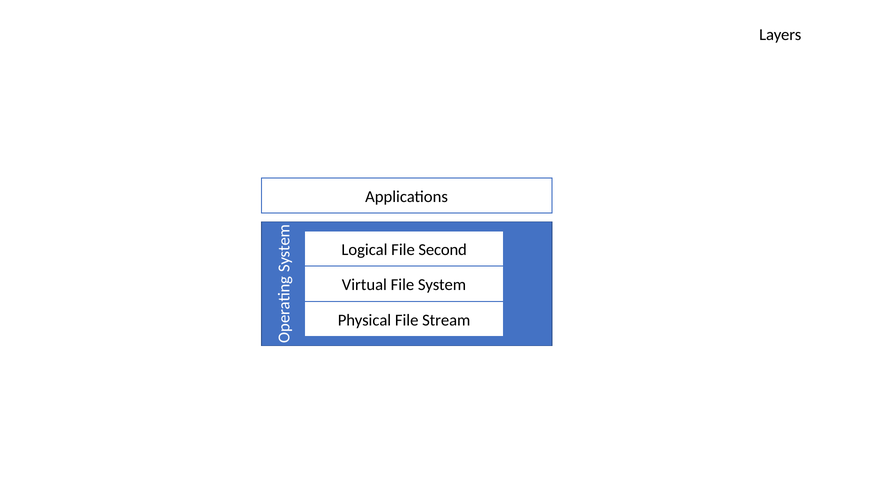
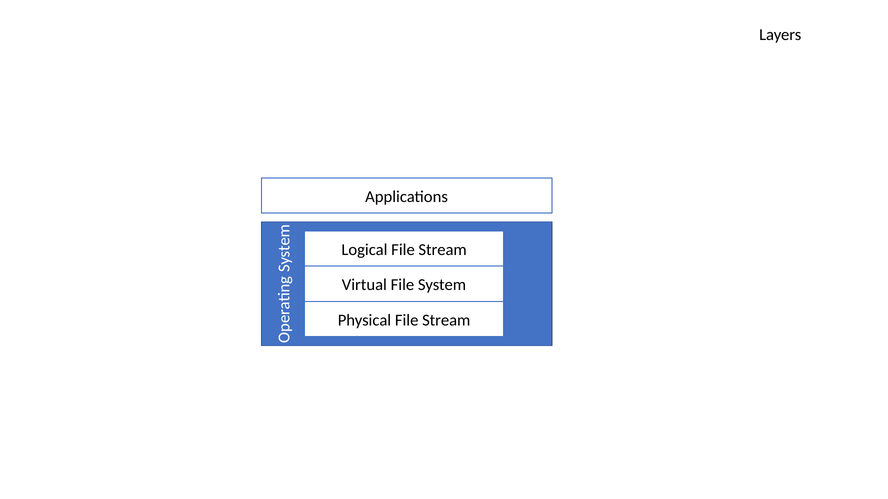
Logical File Second: Second -> Stream (443, 250)
